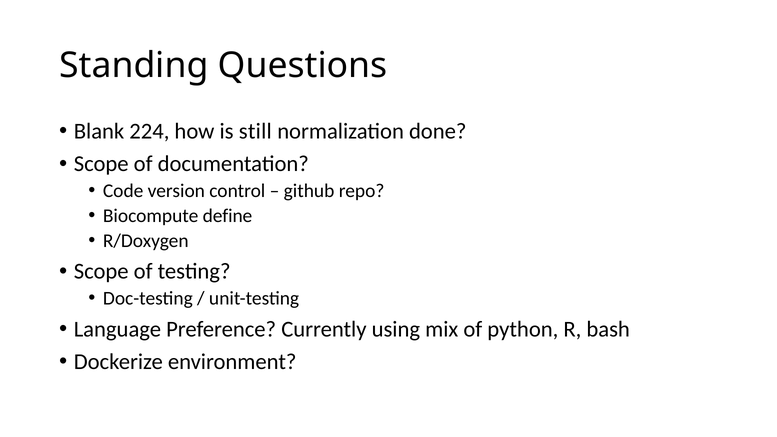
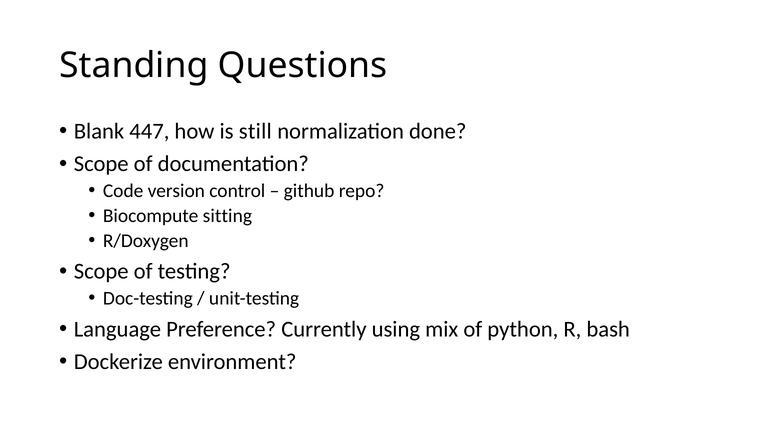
224: 224 -> 447 (149, 131)
define: define -> sitting (227, 216)
